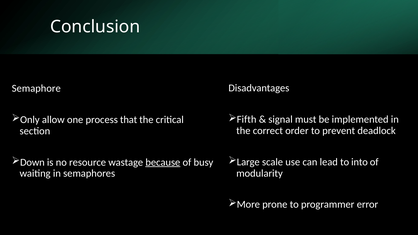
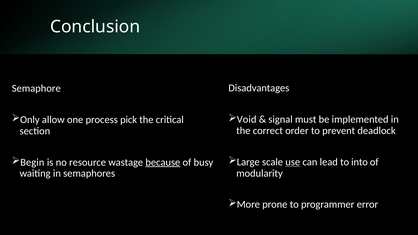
Fifth: Fifth -> Void (247, 120)
that: that -> pick (129, 120)
use underline: none -> present (293, 162)
Down: Down -> Begin (32, 162)
